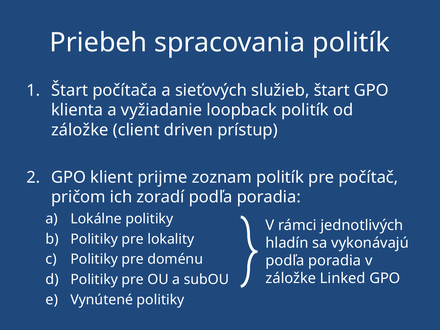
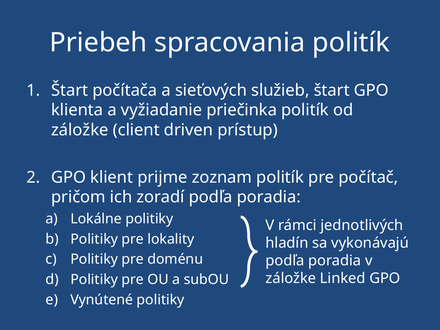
loopback: loopback -> priečinka (242, 110)
